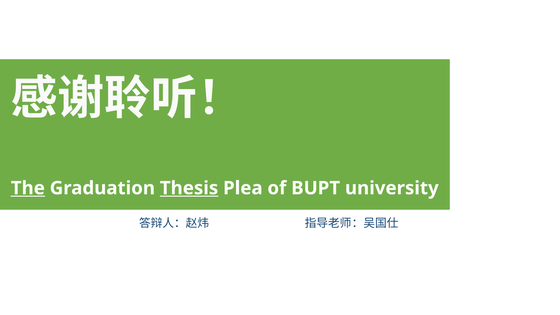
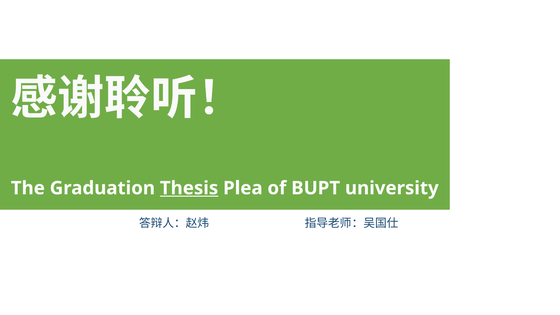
The underline: present -> none (28, 188)
